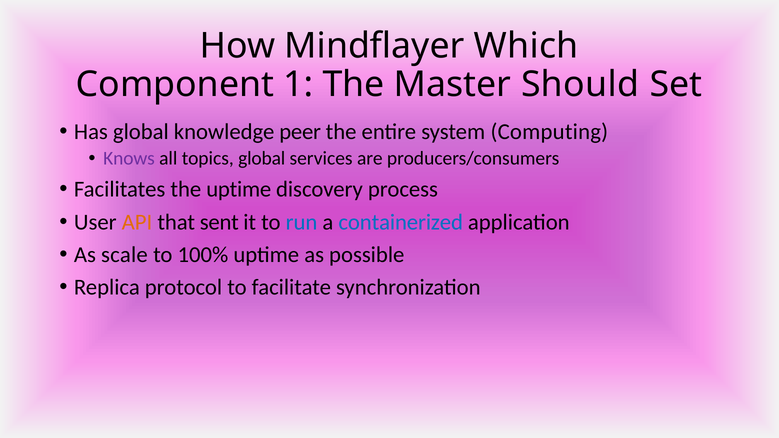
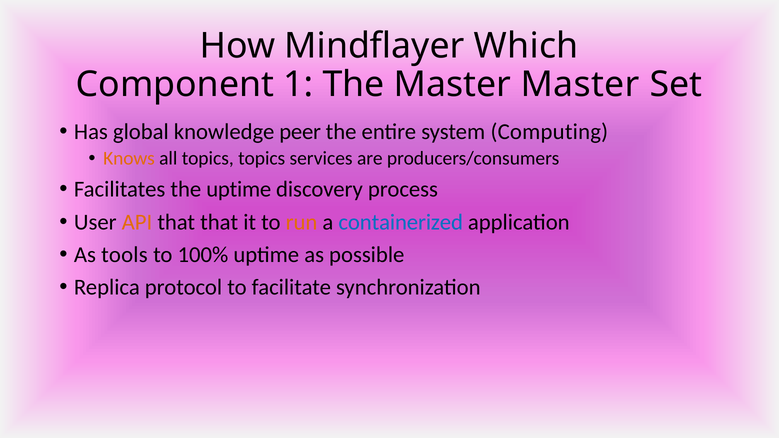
Master Should: Should -> Master (580, 85)
Knows colour: purple -> orange (129, 159)
topics global: global -> topics (262, 159)
that sent: sent -> that (219, 222)
run colour: blue -> orange (302, 222)
scale: scale -> tools (124, 255)
